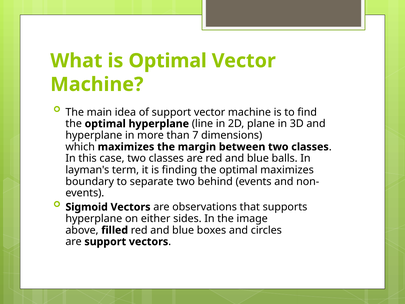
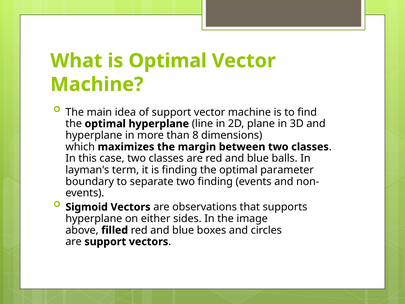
7: 7 -> 8 (195, 135)
optimal maximizes: maximizes -> parameter (287, 170)
two behind: behind -> finding (215, 181)
